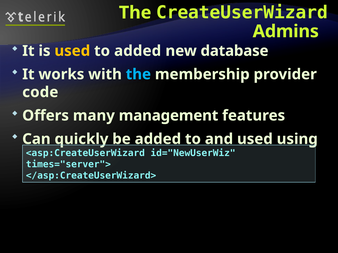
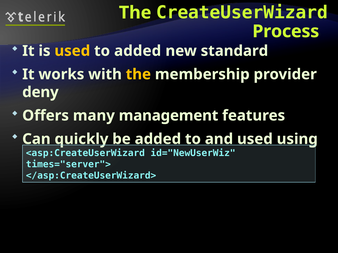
Admins: Admins -> Process (286, 31)
database: database -> standard (234, 51)
the colour: light blue -> yellow (138, 74)
code: code -> deny (40, 92)
